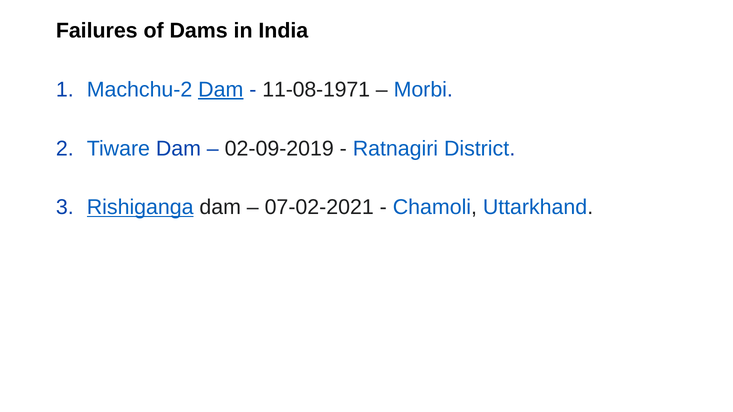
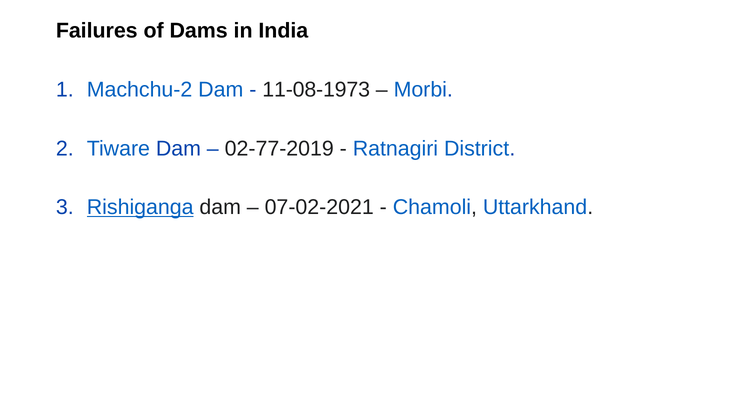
Dam underline: present -> none (221, 90)
11-08-1971: 11-08-1971 -> 11-08-1973 (316, 90)
02-09-2019: 02-09-2019 -> 02-77-2019 (279, 149)
